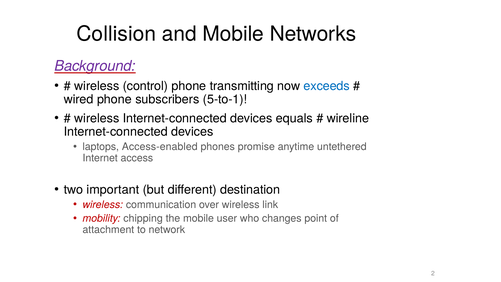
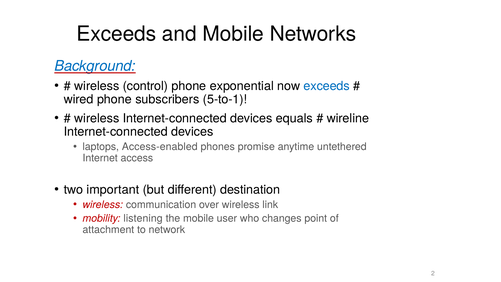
Collision: Collision -> Exceeds (116, 34)
Background colour: purple -> blue (95, 66)
transmitting: transmitting -> exponential (242, 86)
chipping: chipping -> listening (143, 218)
